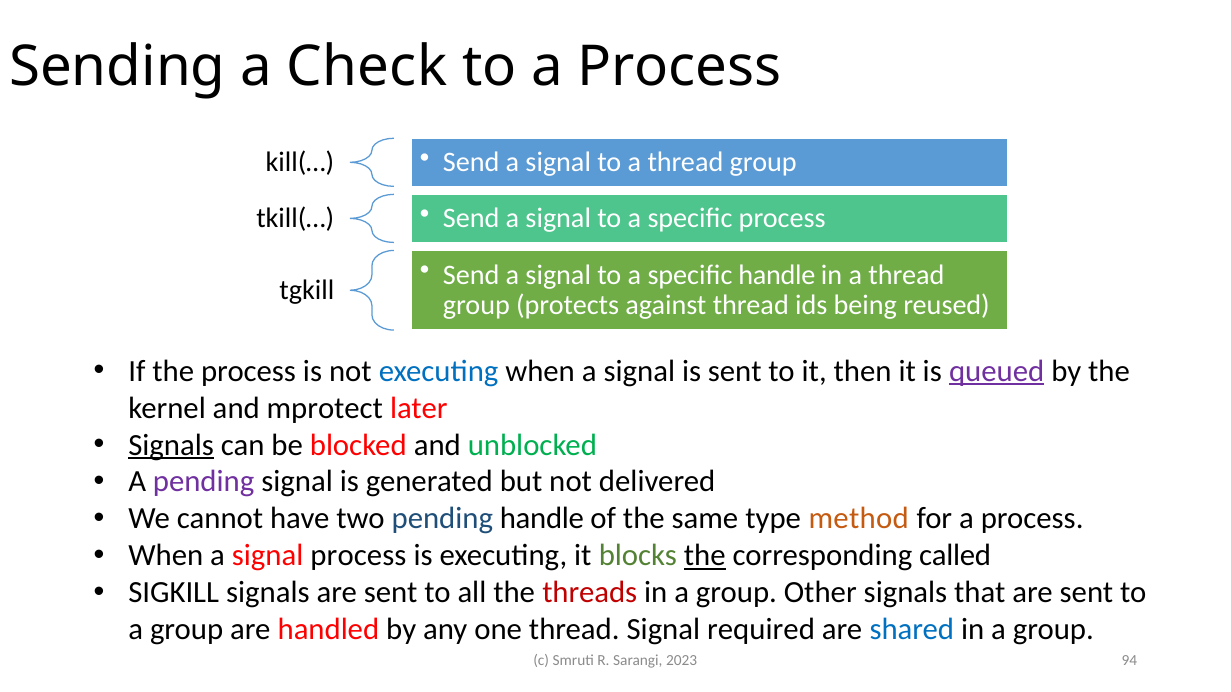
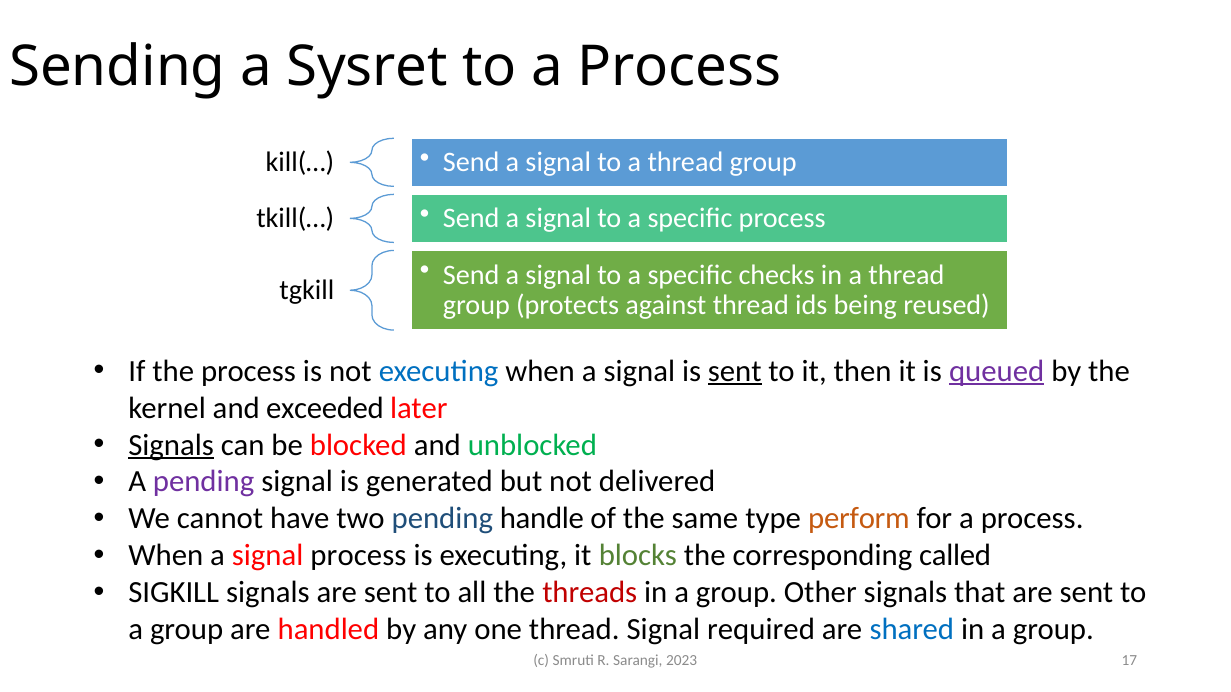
Check: Check -> Sysret (367, 67)
handle: handle -> checks (777, 275)
sent underline: none -> present (735, 371)
mprotect: mprotect -> exceeded (325, 408)
method: method -> perform (859, 519)
the underline: present -> none (705, 556)
94: 94 -> 17 (1129, 661)
